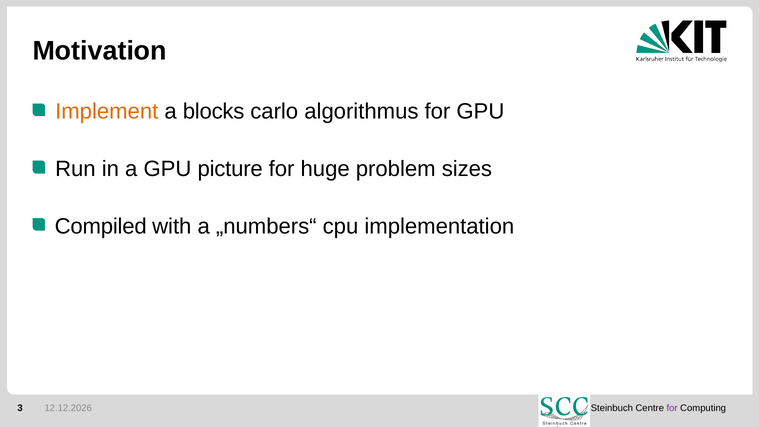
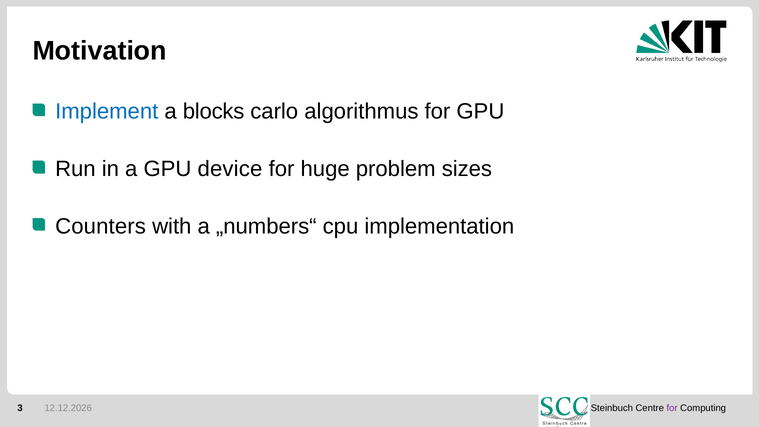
Implement colour: orange -> blue (107, 112)
picture: picture -> device (230, 169)
Compiled: Compiled -> Counters (101, 226)
